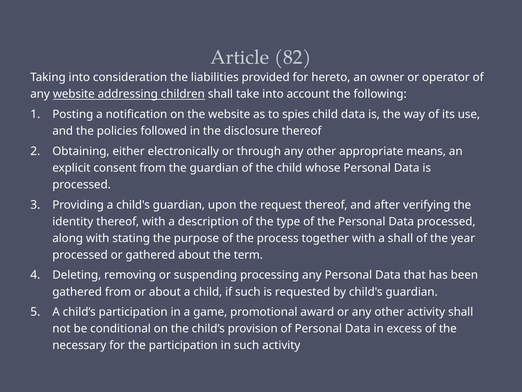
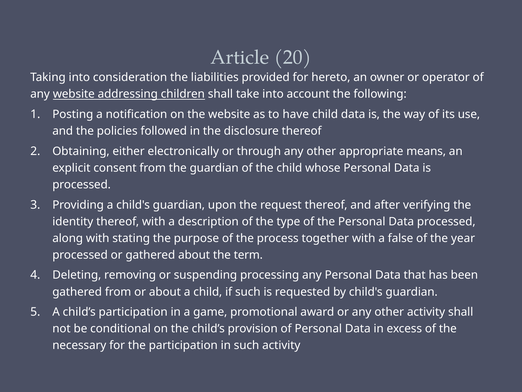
82: 82 -> 20 (293, 57)
spies: spies -> have (296, 114)
a shall: shall -> false (401, 238)
